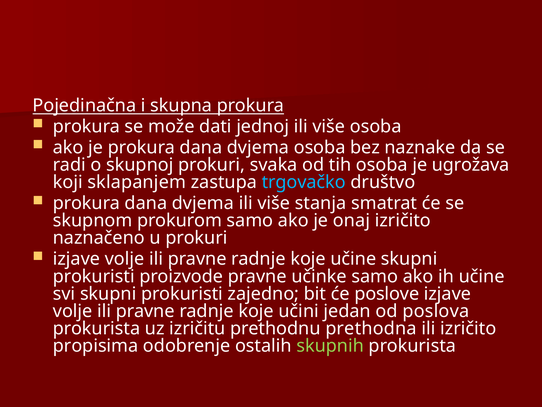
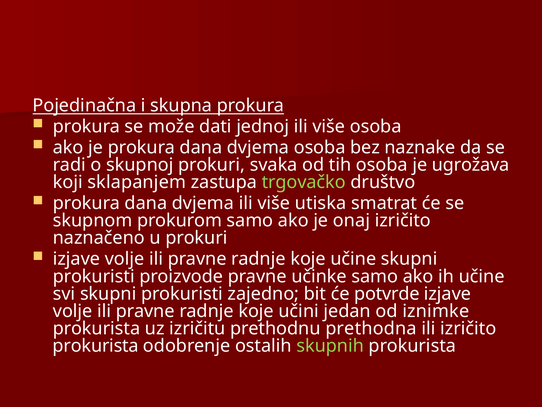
trgovačko colour: light blue -> light green (304, 182)
stanja: stanja -> utiska (321, 203)
poslove: poslove -> potvrde (387, 293)
poslova: poslova -> iznimke (436, 311)
propisima: propisima -> prokurista (96, 345)
